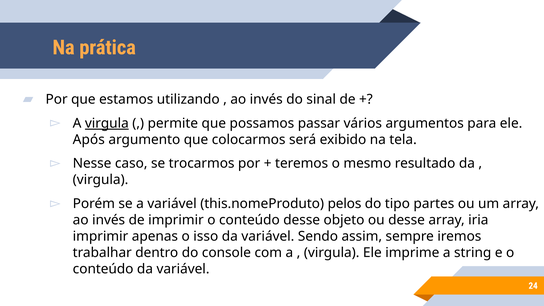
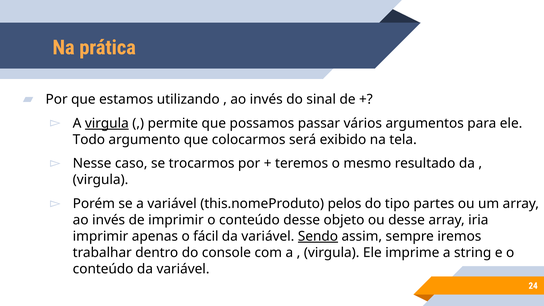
Após: Após -> Todo (89, 140)
isso: isso -> fácil (206, 236)
Sendo underline: none -> present (318, 236)
